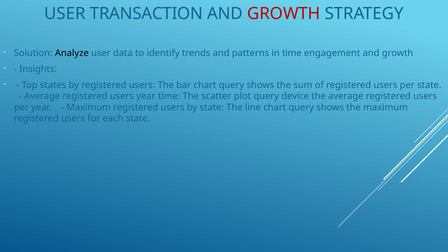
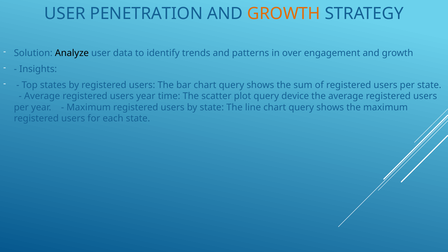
TRANSACTION: TRANSACTION -> PENETRATION (146, 14)
GROWTH colour: red -> orange (284, 14)
in time: time -> over (292, 53)
